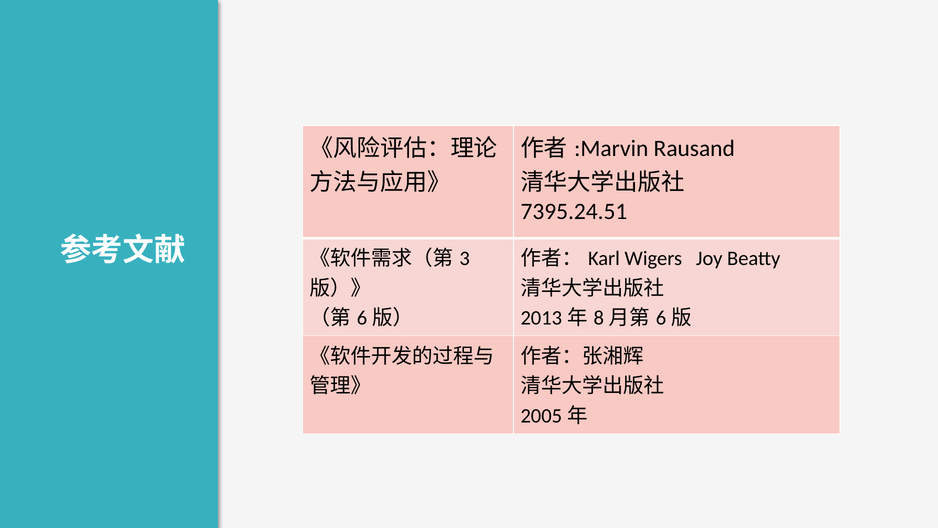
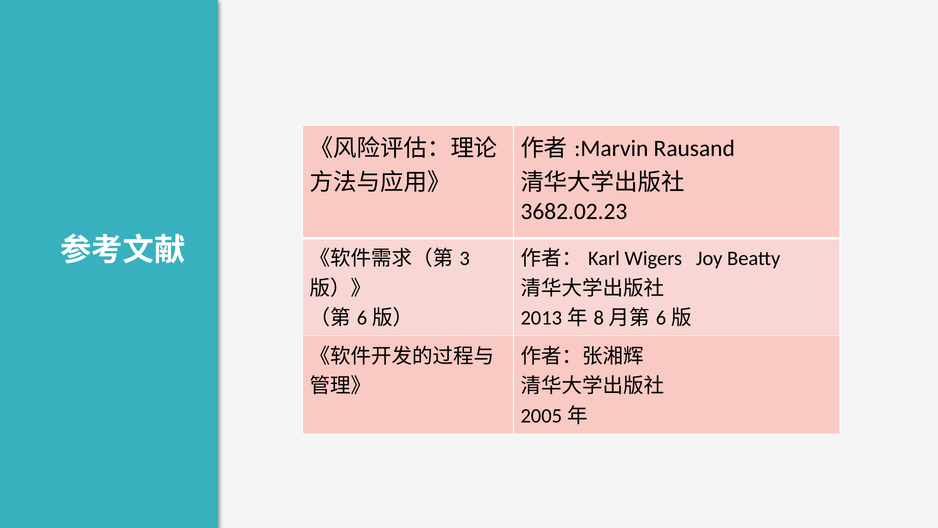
7395.24.51: 7395.24.51 -> 3682.02.23 (574, 211)
